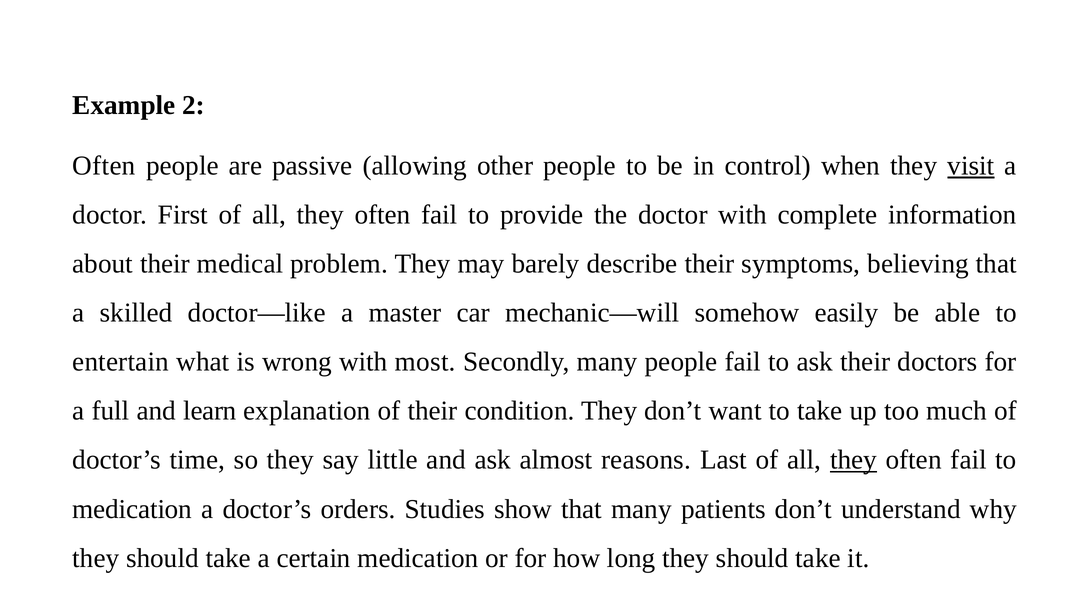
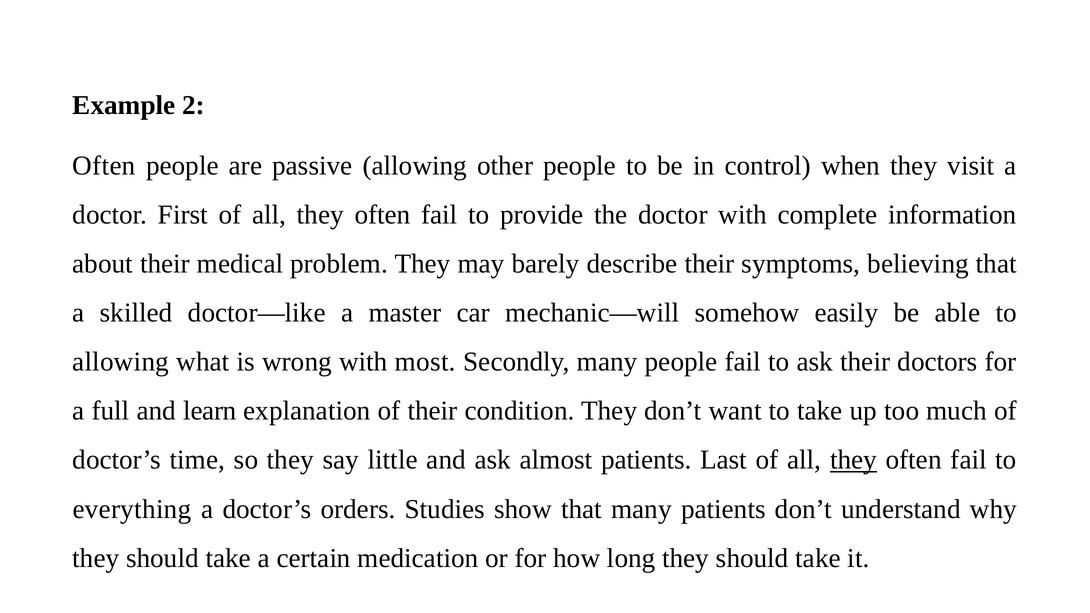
visit underline: present -> none (971, 166)
entertain: entertain -> allowing (121, 362)
almost reasons: reasons -> patients (646, 460)
medication: medication -> everything (132, 509)
